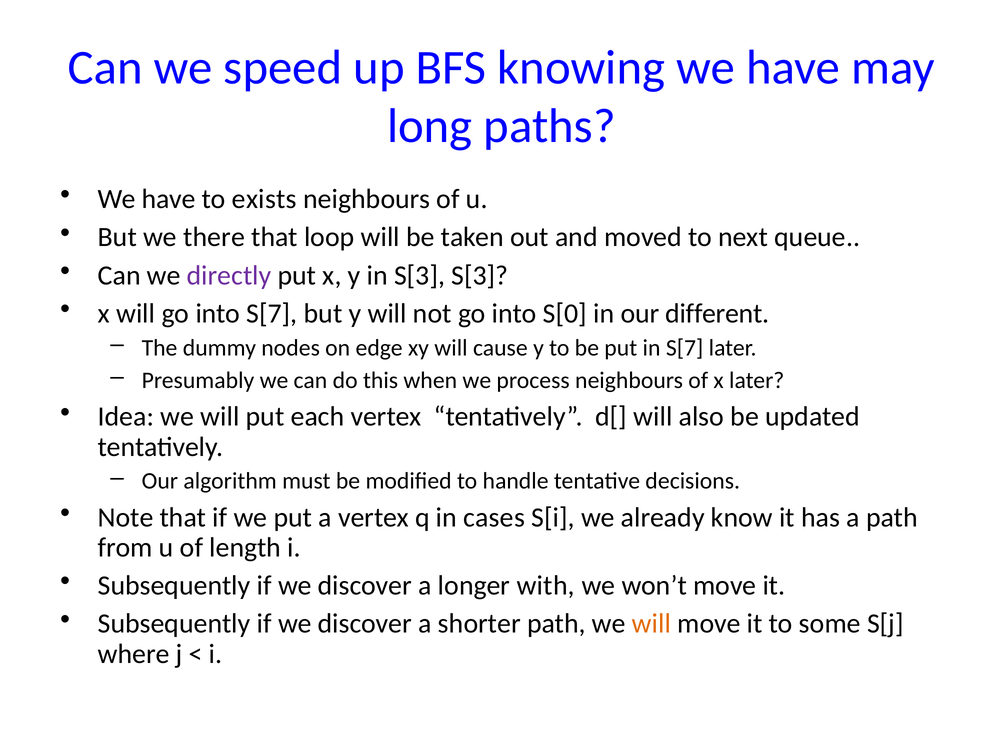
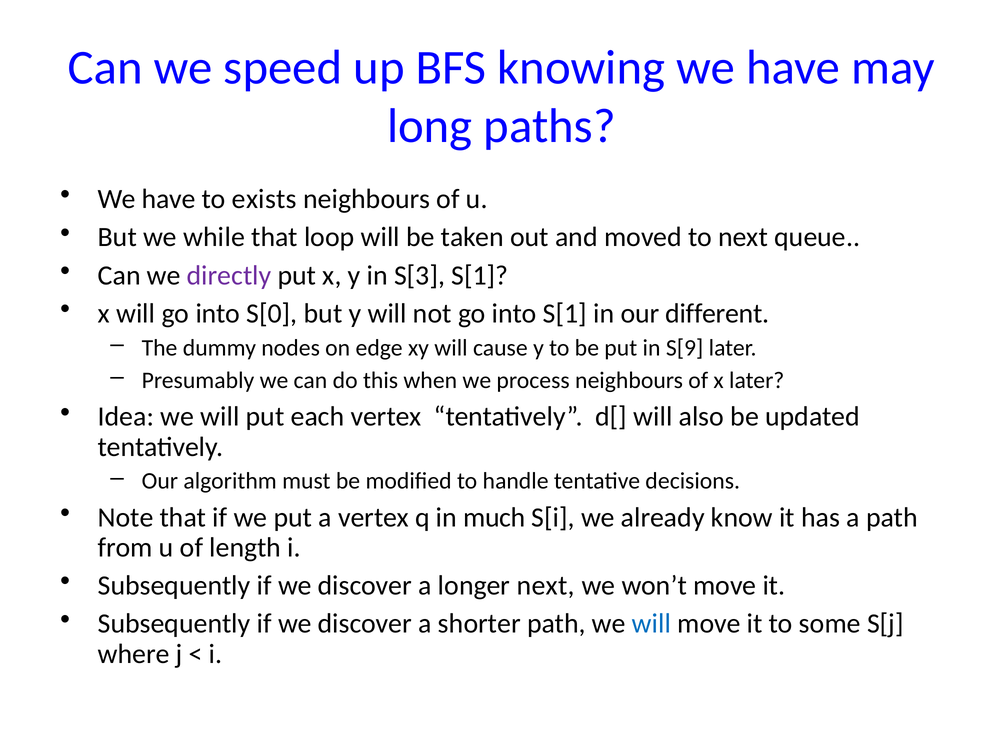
there: there -> while (214, 237)
S[3 S[3: S[3 -> S[1 (480, 275)
into S[7: S[7 -> S[0 (272, 314)
into S[0: S[0 -> S[1 (565, 314)
in S[7: S[7 -> S[9 (685, 348)
cases: cases -> much (494, 518)
longer with: with -> next (546, 586)
will colour: orange -> blue (652, 624)
